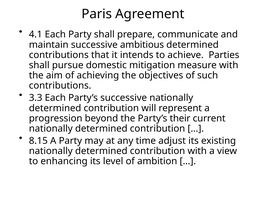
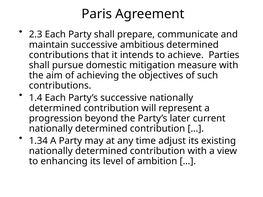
4.1: 4.1 -> 2.3 (36, 35)
3.3: 3.3 -> 1.4 (36, 98)
their: their -> later (180, 118)
8.15: 8.15 -> 1.34 (38, 141)
